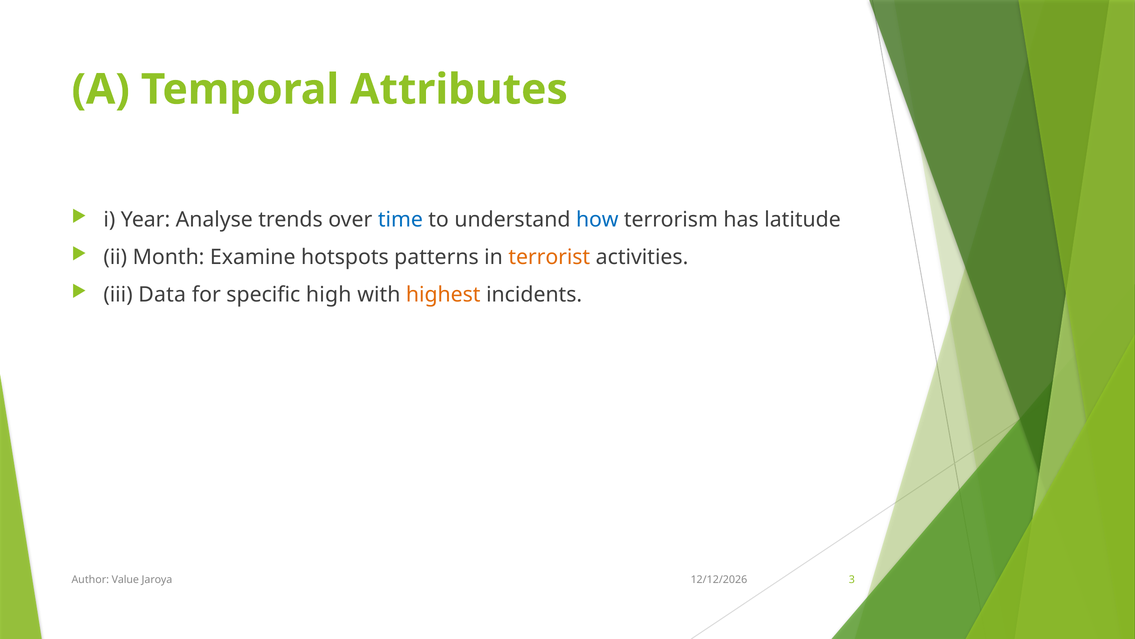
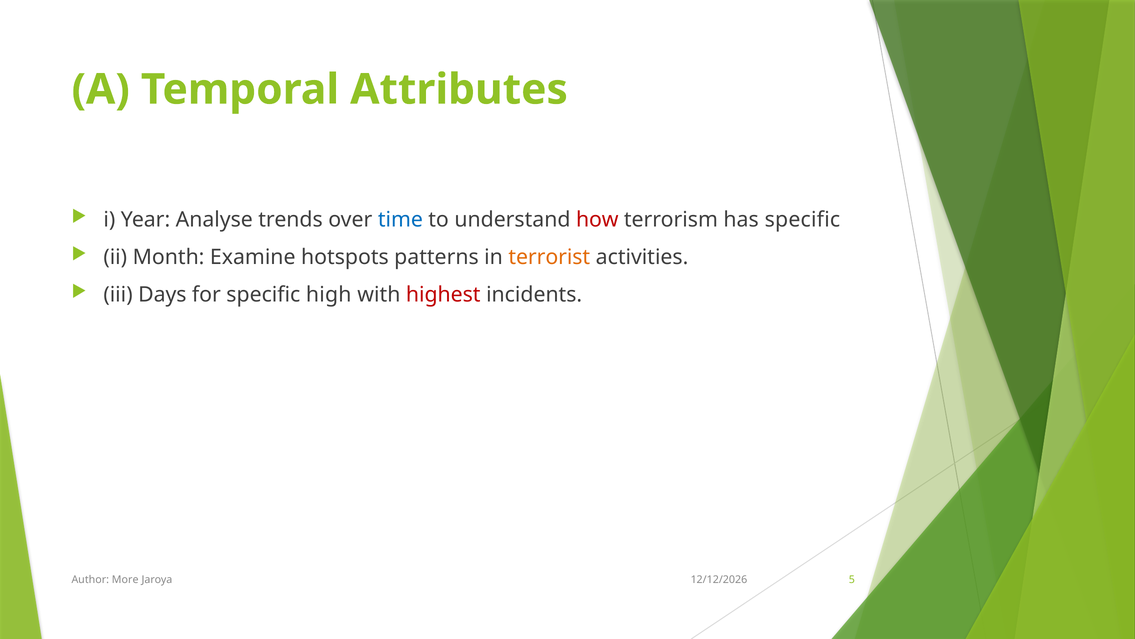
how colour: blue -> red (597, 220)
has latitude: latitude -> specific (802, 220)
Data: Data -> Days (162, 294)
highest colour: orange -> red (443, 294)
Value: Value -> More (125, 579)
3: 3 -> 5 (852, 579)
